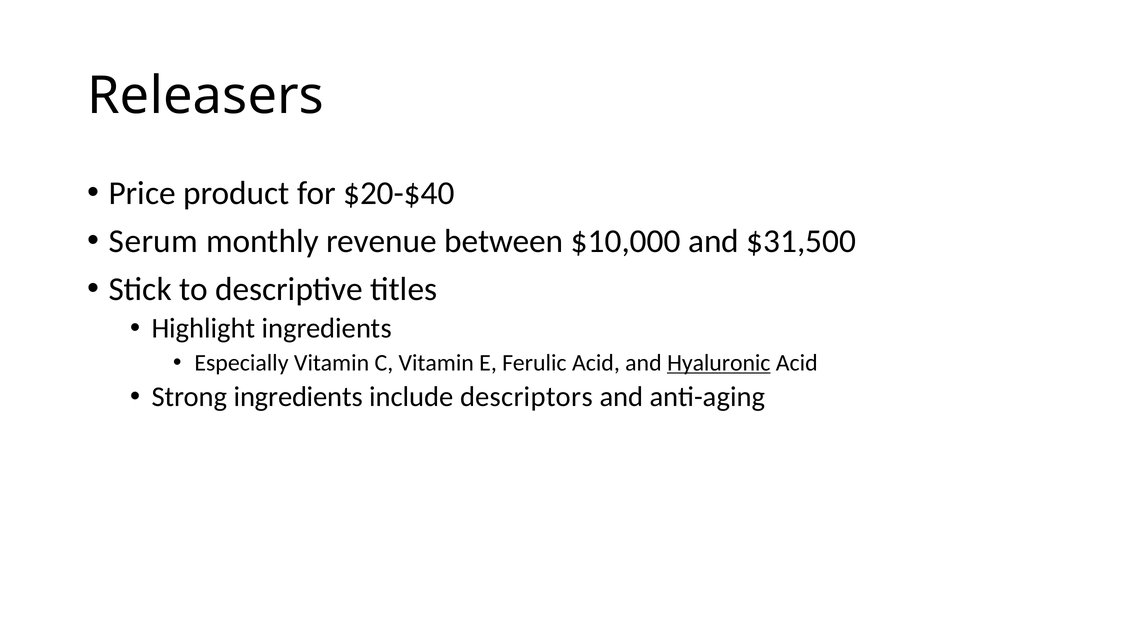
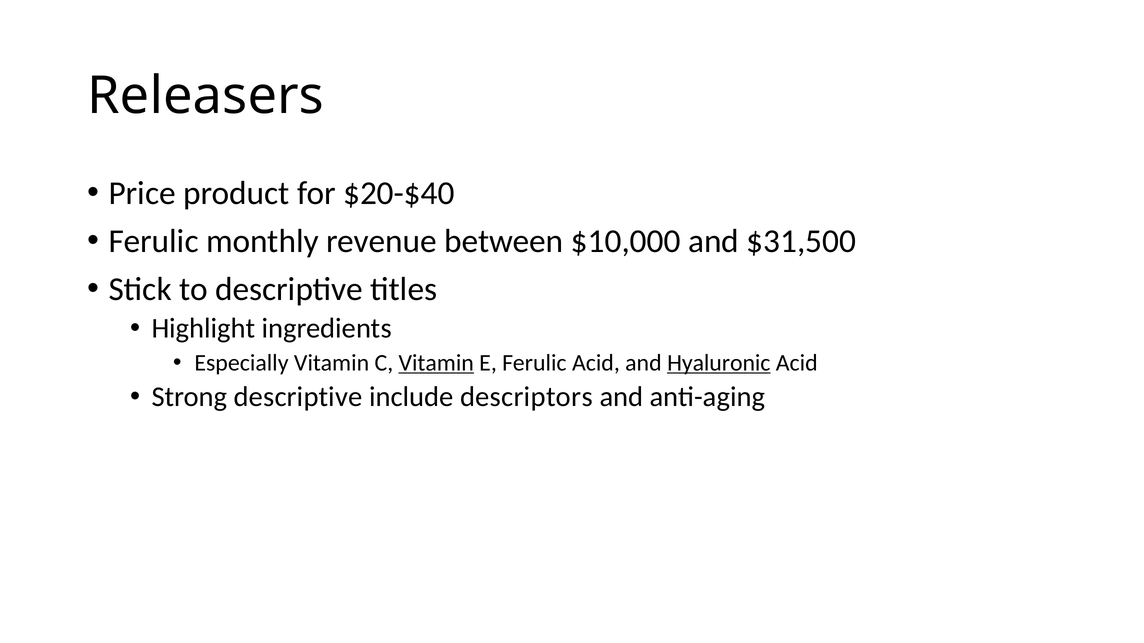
Serum: Serum -> Ferulic (154, 241)
Vitamin underline: none -> present (436, 363)
Strong ingredients: ingredients -> descriptive (298, 397)
